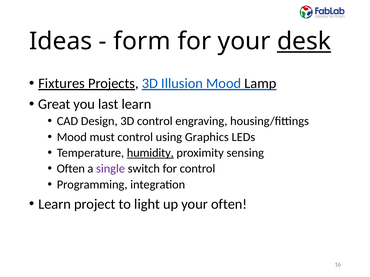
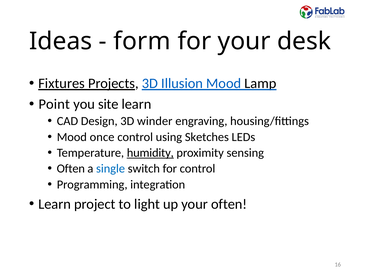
desk underline: present -> none (304, 41)
Great: Great -> Point (54, 104)
last: last -> site (108, 104)
3D control: control -> winder (155, 121)
must: must -> once (102, 137)
Graphics: Graphics -> Sketches (207, 137)
single colour: purple -> blue (111, 169)
